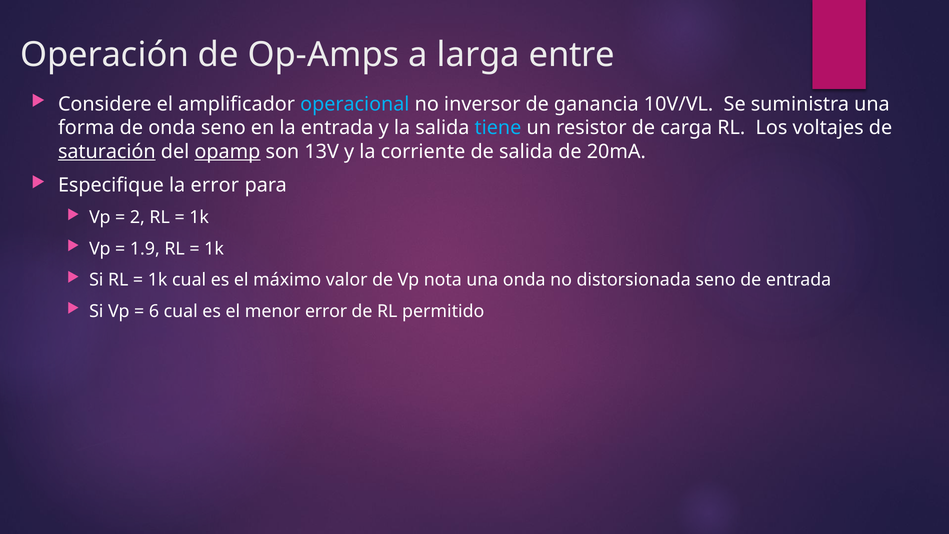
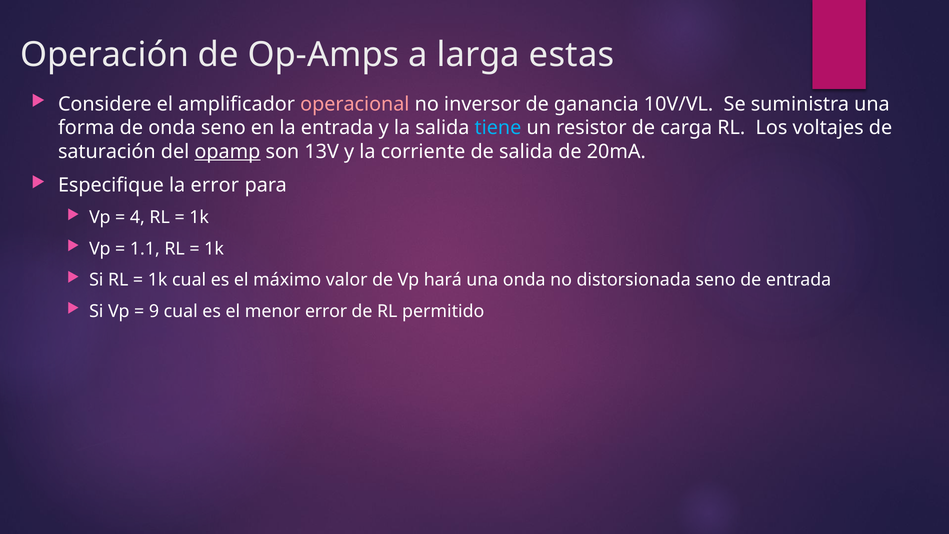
entre: entre -> estas (572, 55)
operacional colour: light blue -> pink (355, 104)
saturación underline: present -> none (107, 152)
2: 2 -> 4 (137, 218)
1.9: 1.9 -> 1.1 (145, 249)
nota: nota -> hará (443, 280)
6: 6 -> 9 (154, 311)
